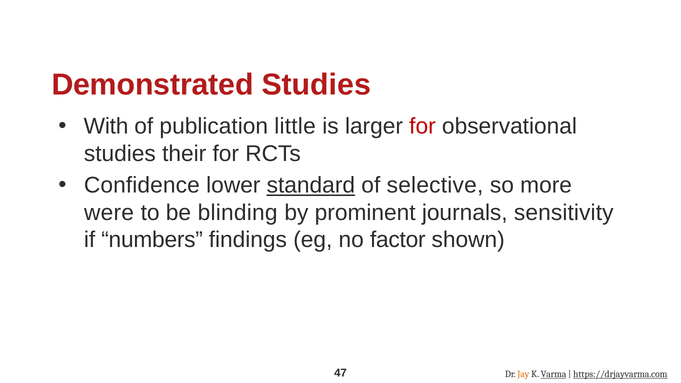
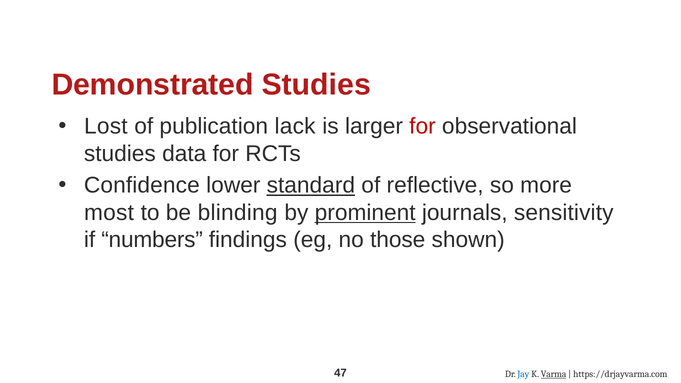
With: With -> Lost (106, 127)
little: little -> lack (295, 127)
their: their -> data (184, 154)
selective: selective -> reflective (435, 186)
were: were -> most (109, 213)
prominent underline: none -> present (365, 213)
factor: factor -> those (398, 240)
Jay colour: orange -> blue (523, 374)
https://drjayvarma.com underline: present -> none (620, 374)
